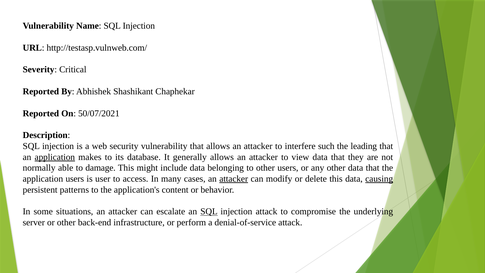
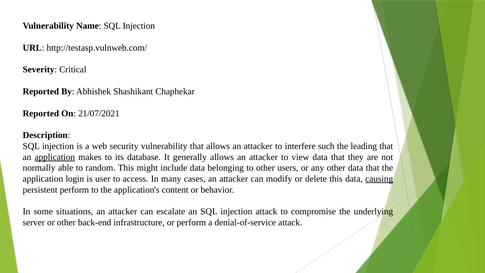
50/07/2021: 50/07/2021 -> 21/07/2021 (99, 113)
damage: damage -> random (100, 168)
application users: users -> login (75, 179)
attacker underline: present -> none (234, 179)
persistent patterns: patterns -> perform (74, 190)
SQL underline: present -> none (209, 211)
